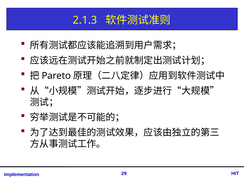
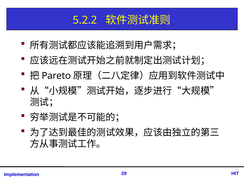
2.1.3: 2.1.3 -> 5.2.2 (85, 20)
